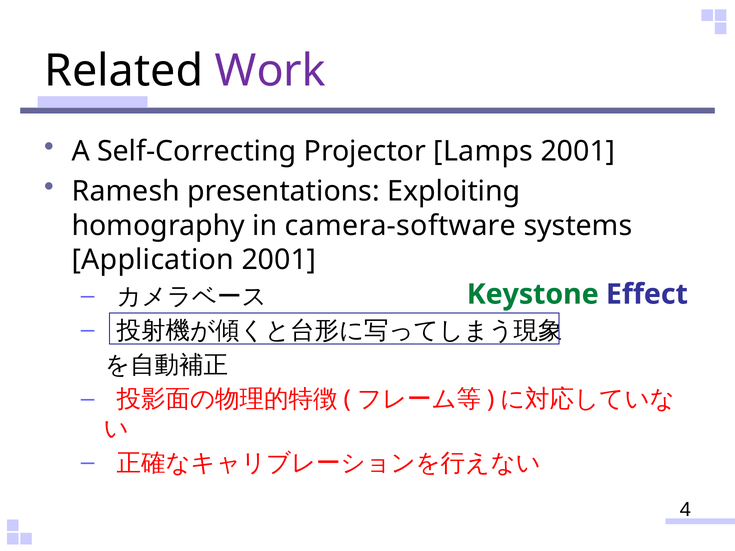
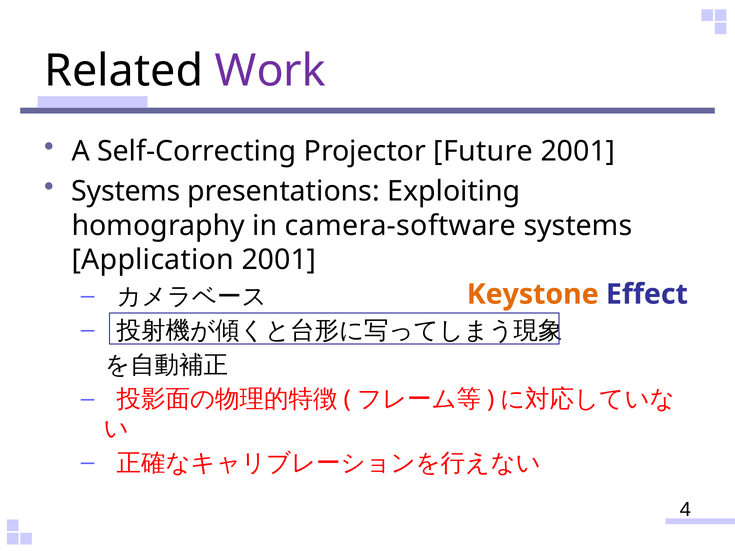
Lamps: Lamps -> Future (483, 151)
Ramesh: Ramesh -> Systems (126, 192)
Keystone colour: green -> orange (533, 294)
